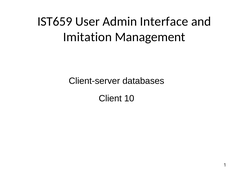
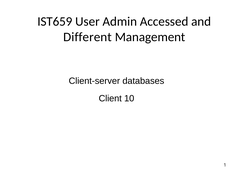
Interface: Interface -> Accessed (164, 21)
Imitation: Imitation -> Different (87, 37)
